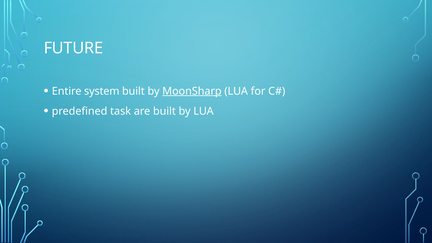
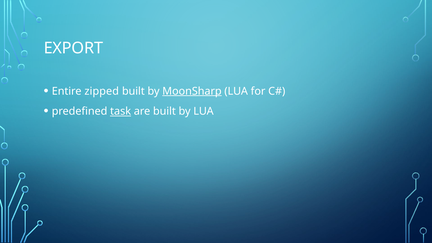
FUTURE: FUTURE -> EXPORT (73, 48)
system: system -> zipped (102, 91)
task underline: none -> present (121, 111)
